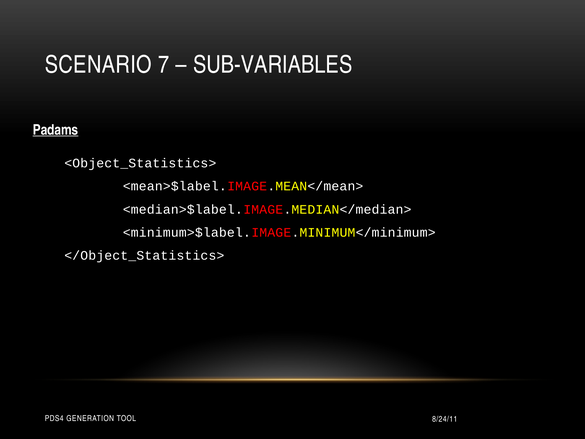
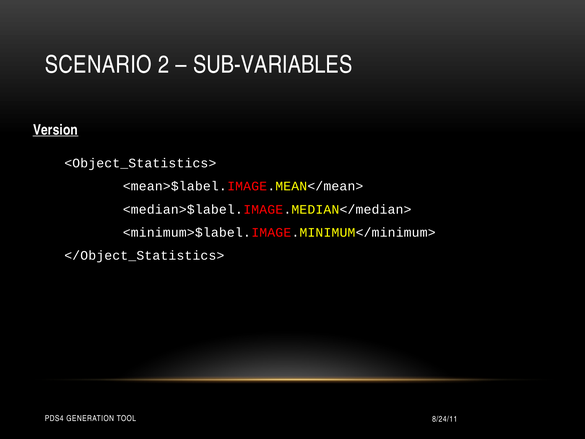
7: 7 -> 2 (164, 65)
Padams: Padams -> Version (55, 130)
